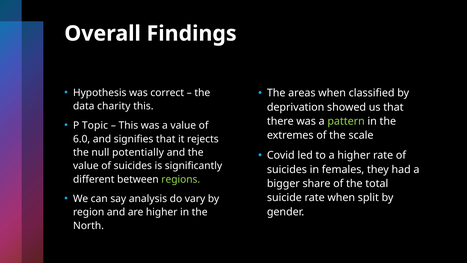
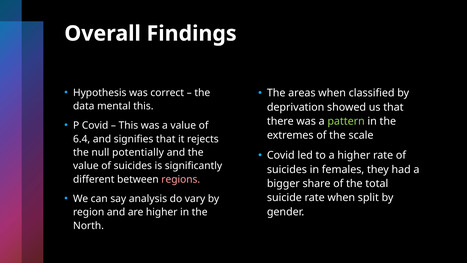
charity: charity -> mental (114, 106)
P Topic: Topic -> Covid (95, 125)
6.0: 6.0 -> 6.4 (82, 139)
regions colour: light green -> pink (181, 179)
